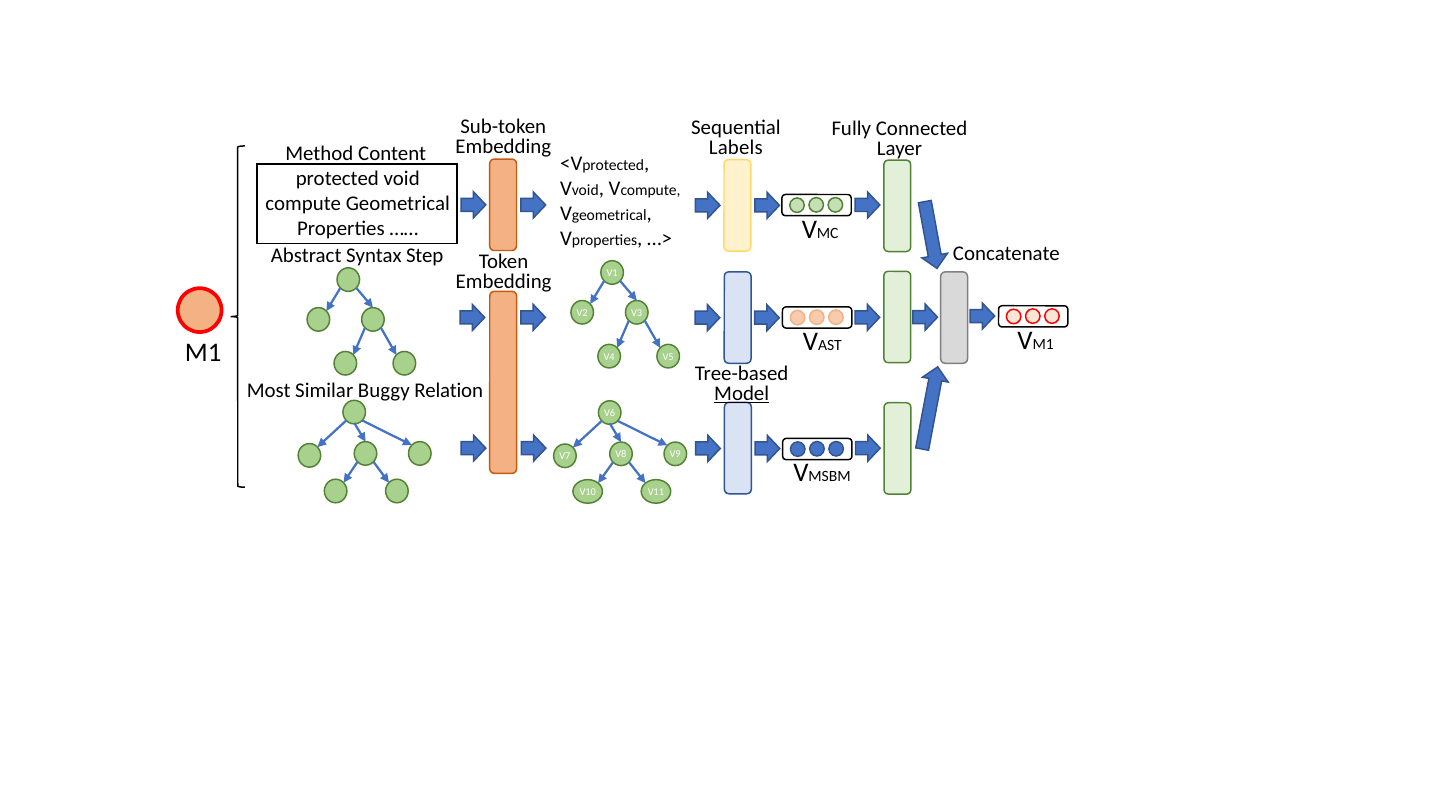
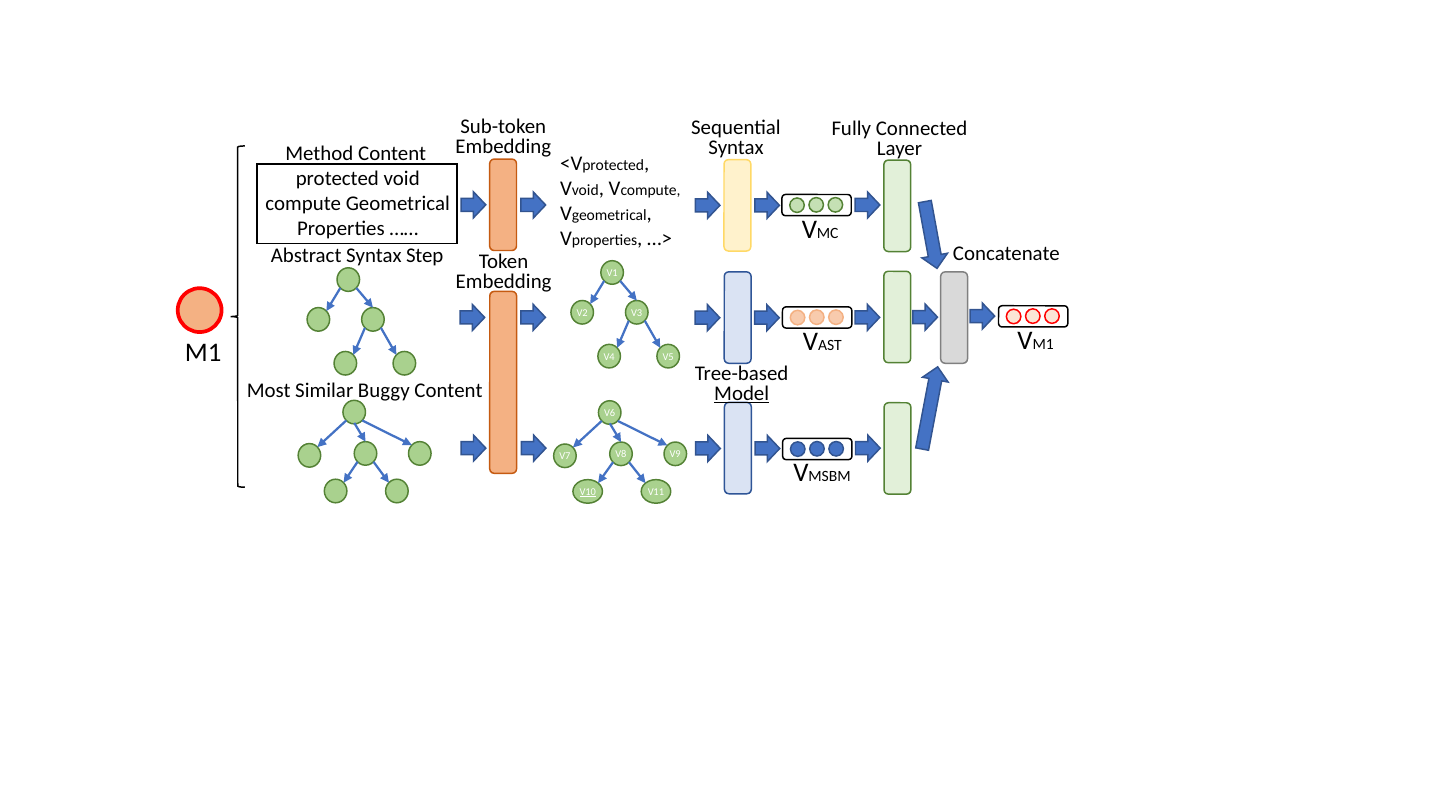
Labels: Labels -> Syntax (736, 148)
Buggy Relation: Relation -> Content (449, 390)
V10 underline: none -> present (588, 492)
